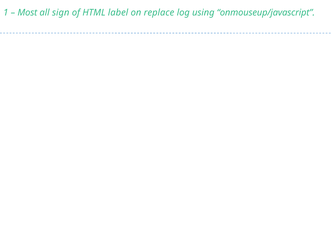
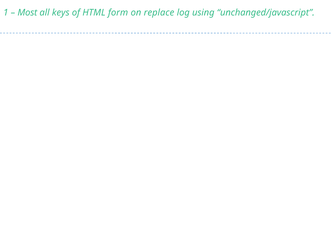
sign: sign -> keys (61, 13)
label: label -> form (118, 13)
onmouseup/javascript: onmouseup/javascript -> unchanged/javascript (266, 13)
